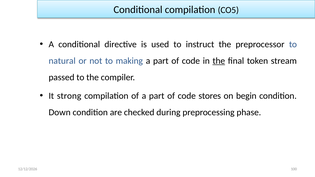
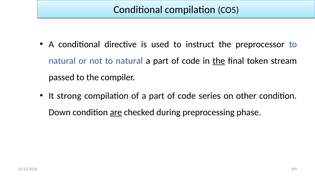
not to making: making -> natural (129, 61)
stores: stores -> series (210, 96)
begin: begin -> other (246, 96)
are underline: none -> present (116, 112)
